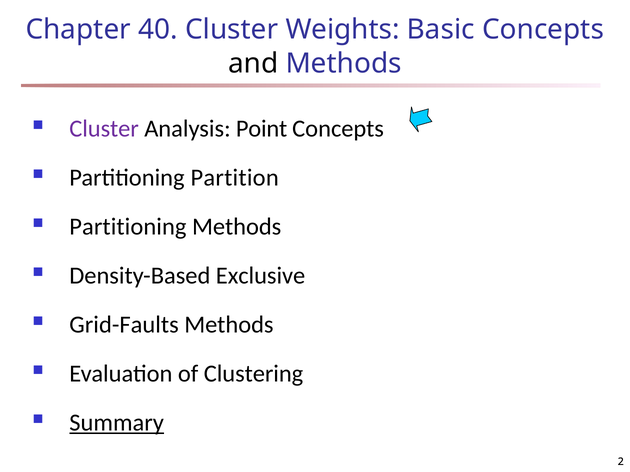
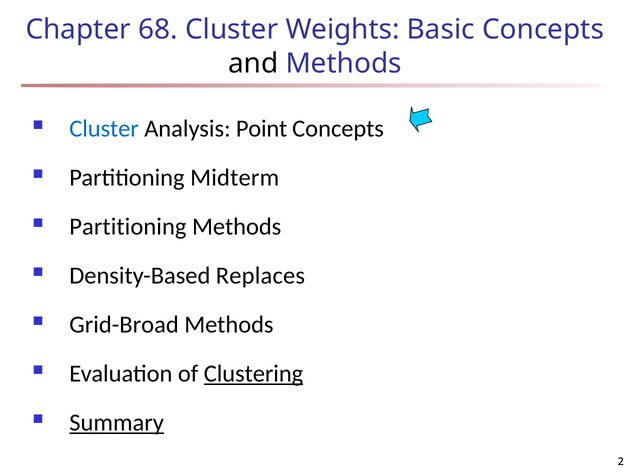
40: 40 -> 68 (158, 30)
Cluster colour: purple -> blue (104, 129)
Partition: Partition -> Midterm (235, 178)
Exclusive: Exclusive -> Replaces (260, 276)
Grid-Faults: Grid-Faults -> Grid-Broad (124, 325)
Clustering underline: none -> present (254, 374)
